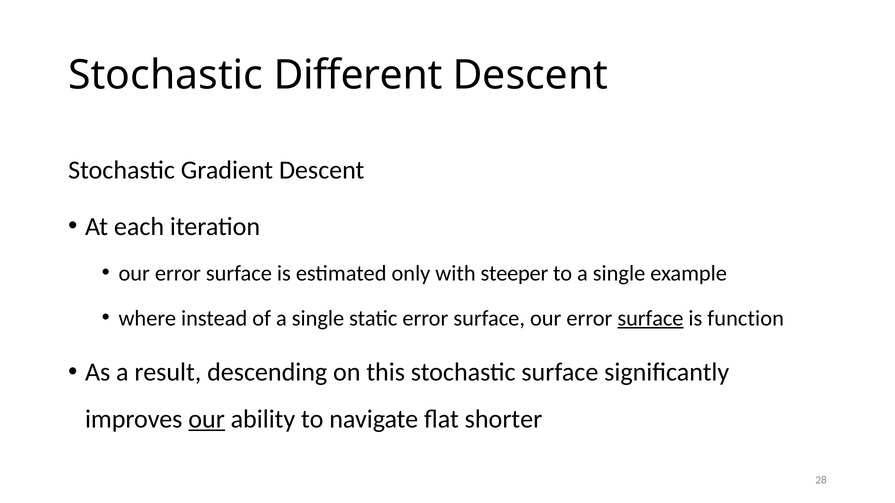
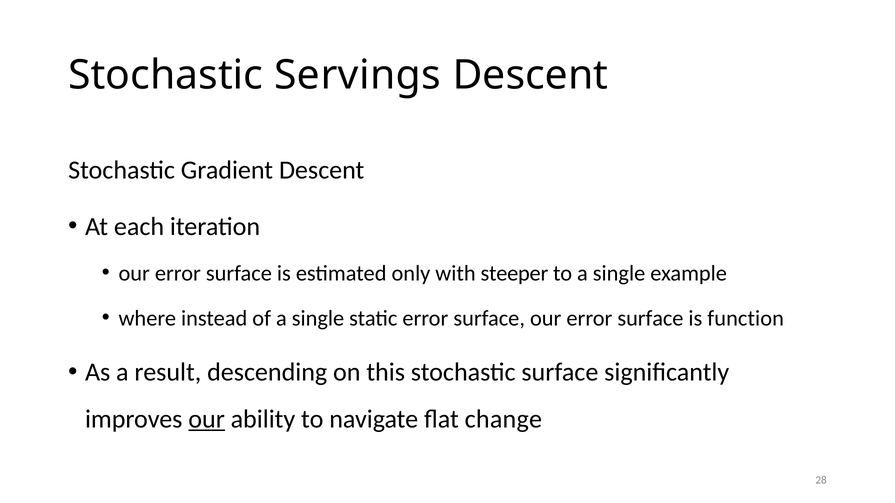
Different: Different -> Servings (358, 75)
surface underline: present -> none (650, 318)
shorter: shorter -> change (503, 420)
